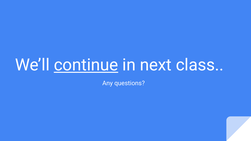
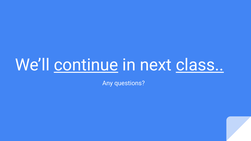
class underline: none -> present (200, 65)
